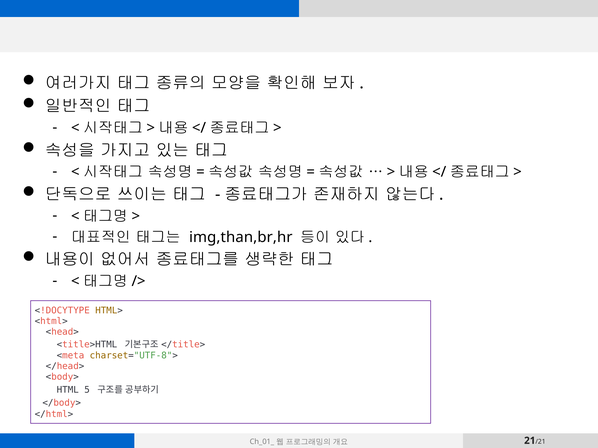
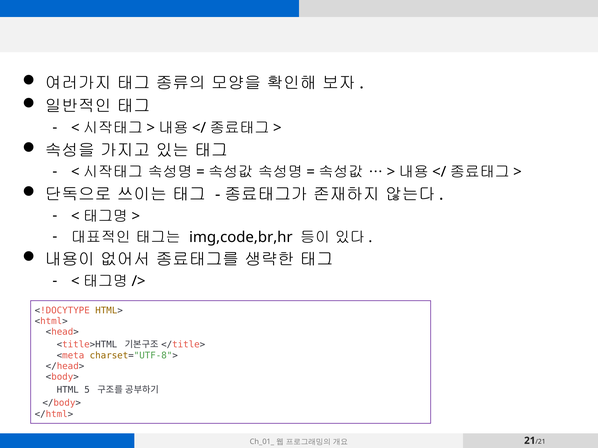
img,than,br,hr: img,than,br,hr -> img,code,br,hr (241, 237)
